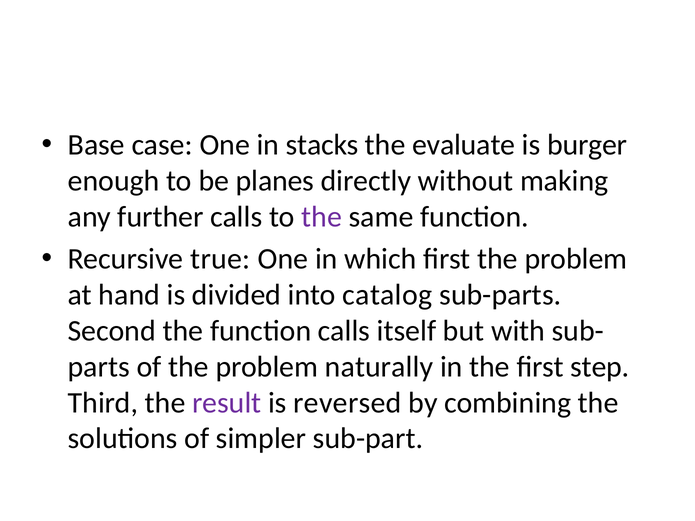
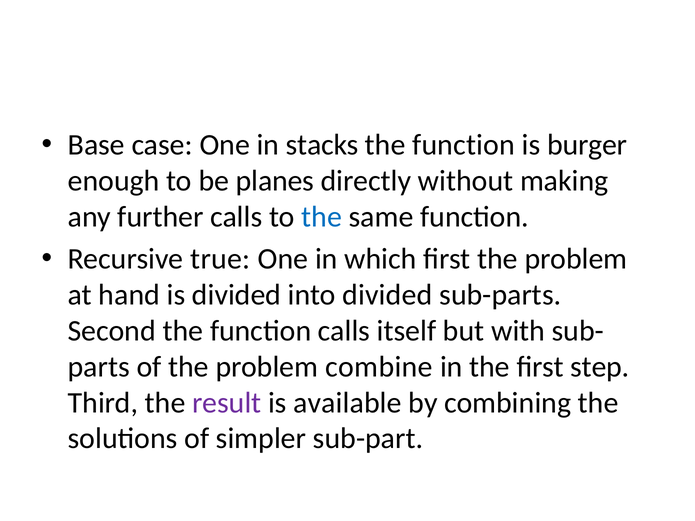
evaluate: evaluate -> function (464, 145)
the colour: purple -> blue (322, 217)
into catalog: catalog -> divided (387, 295)
naturally: naturally -> combine (379, 367)
reversed: reversed -> available (347, 403)
